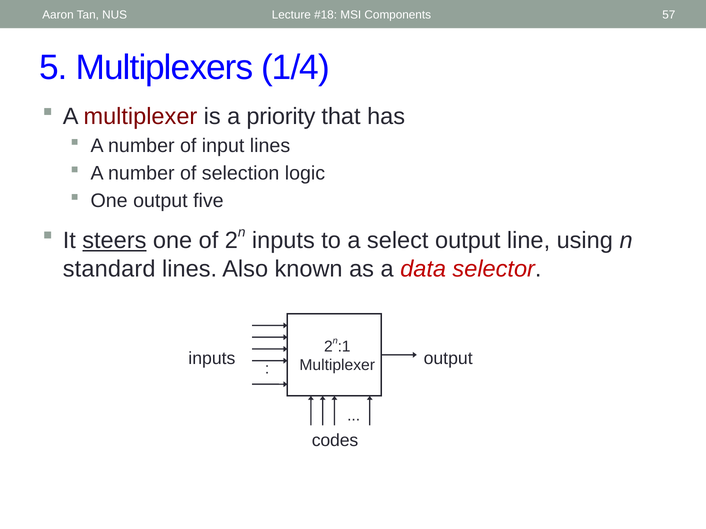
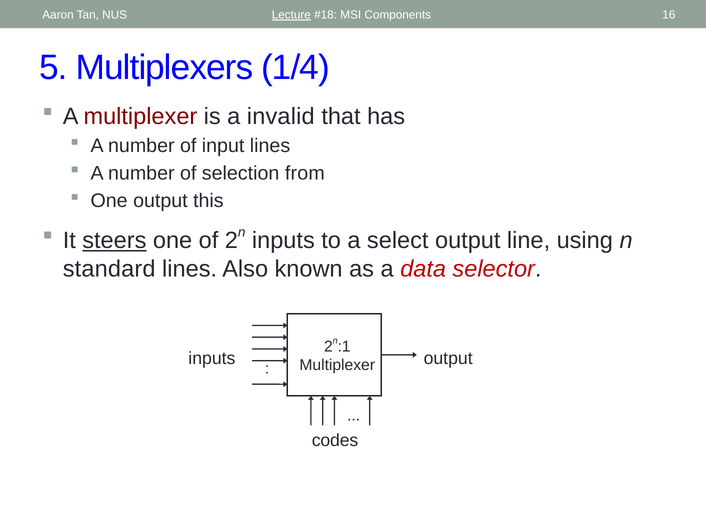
Lecture underline: none -> present (291, 15)
57: 57 -> 16 (669, 15)
priority: priority -> invalid (281, 117)
logic: logic -> from (305, 174)
five: five -> this (208, 201)
